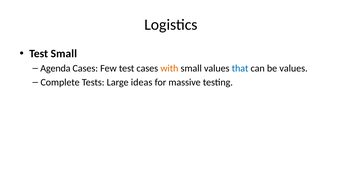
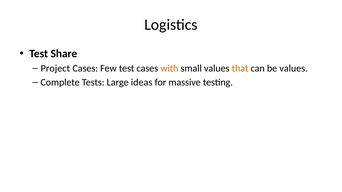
Test Small: Small -> Share (64, 54)
Agenda: Agenda -> Project (55, 69)
that colour: blue -> orange (240, 69)
